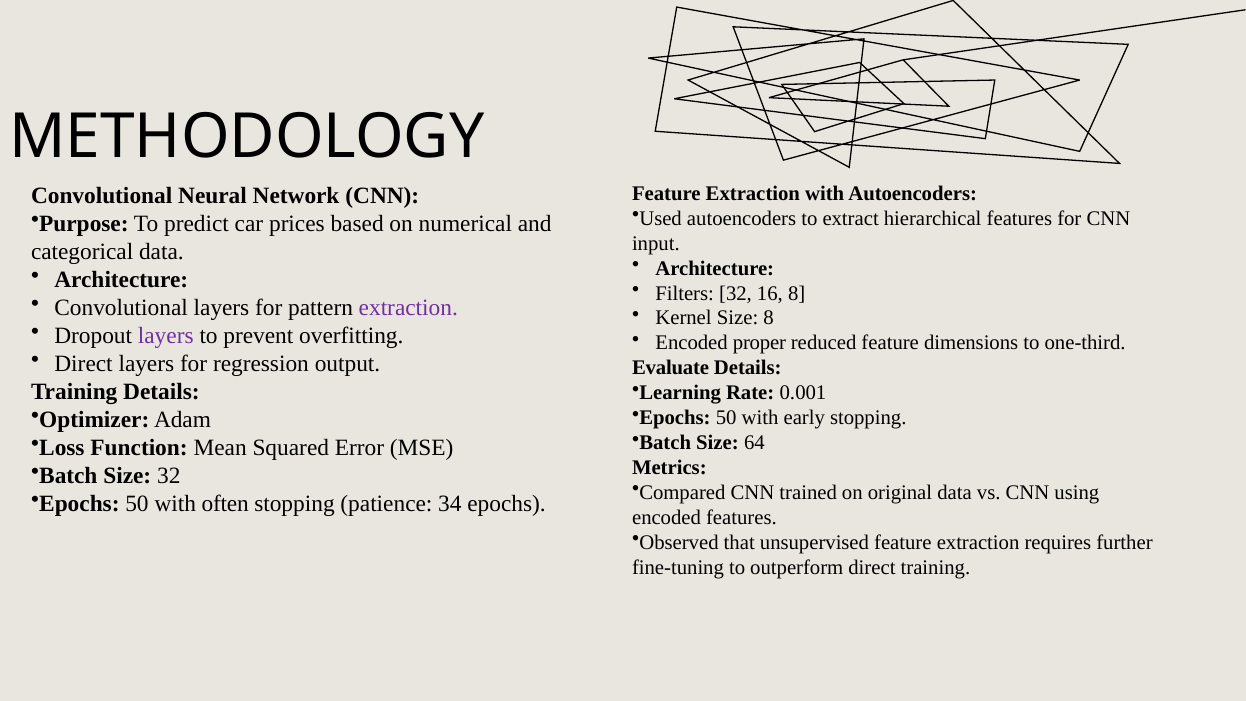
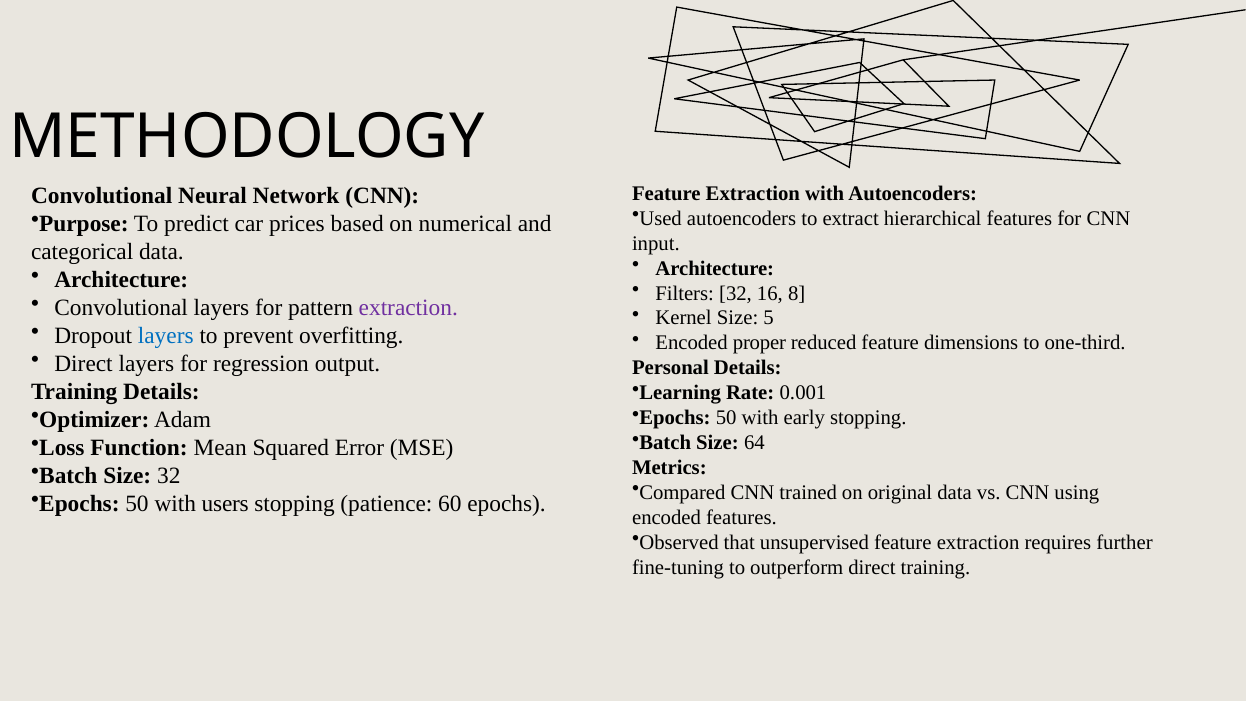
Size 8: 8 -> 5 (769, 318)
layers colour: purple -> blue (166, 335)
Evaluate: Evaluate -> Personal (670, 368)
often: often -> users (225, 504)
34: 34 -> 60 (450, 504)
